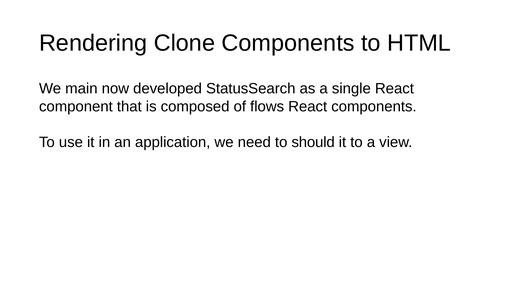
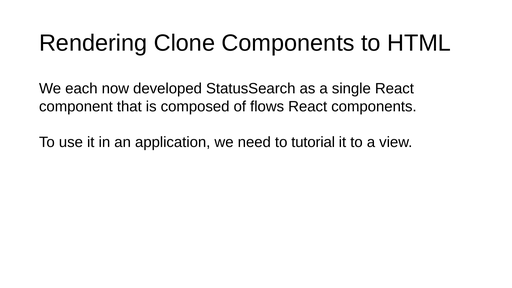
main: main -> each (81, 89)
should: should -> tutorial (313, 142)
